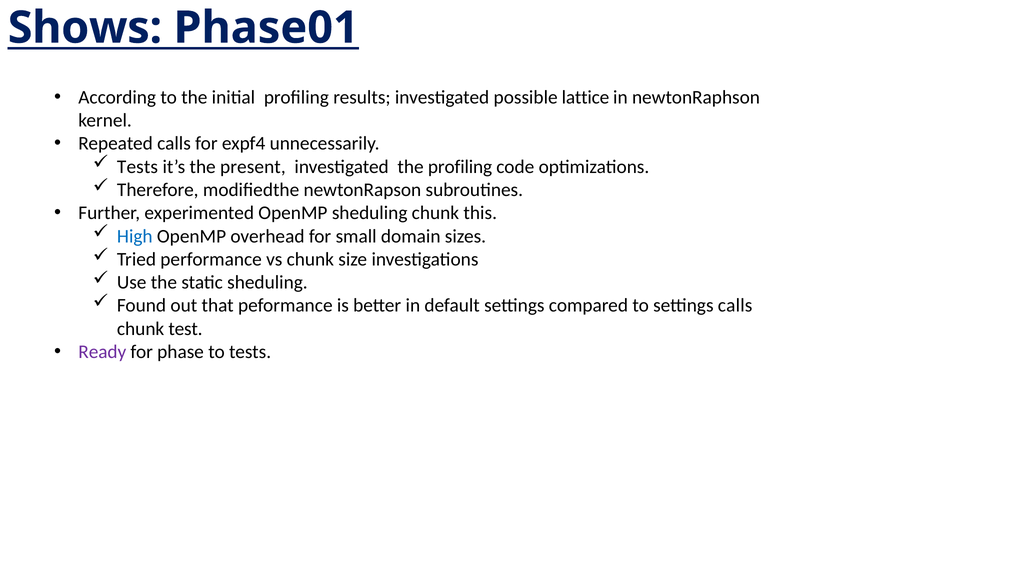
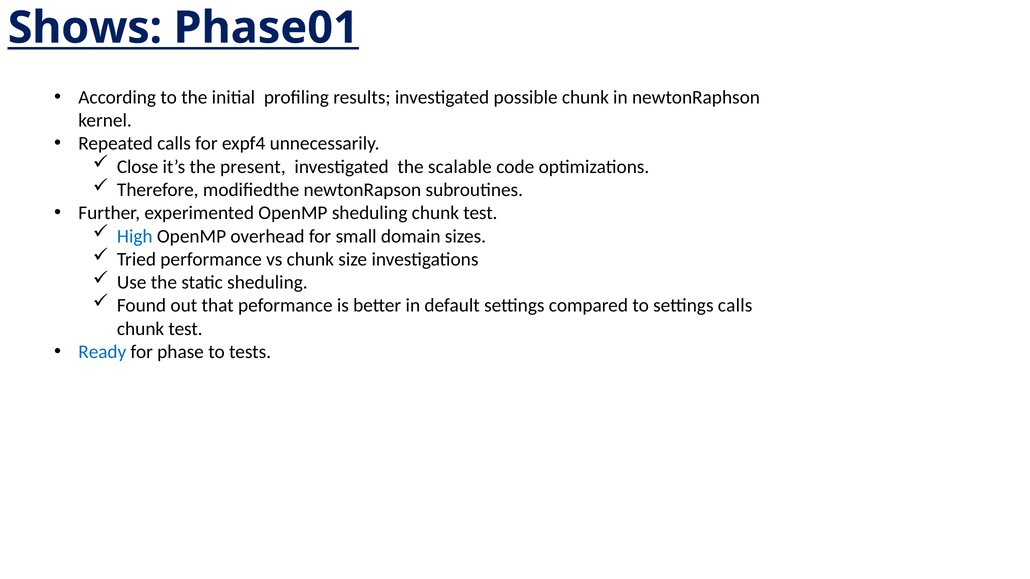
possible lattice: lattice -> chunk (585, 97)
Tests: Tests -> Close (138, 167)
the profiling: profiling -> scalable (460, 167)
sheduling chunk this: this -> test (480, 213)
Ready colour: purple -> blue (102, 352)
